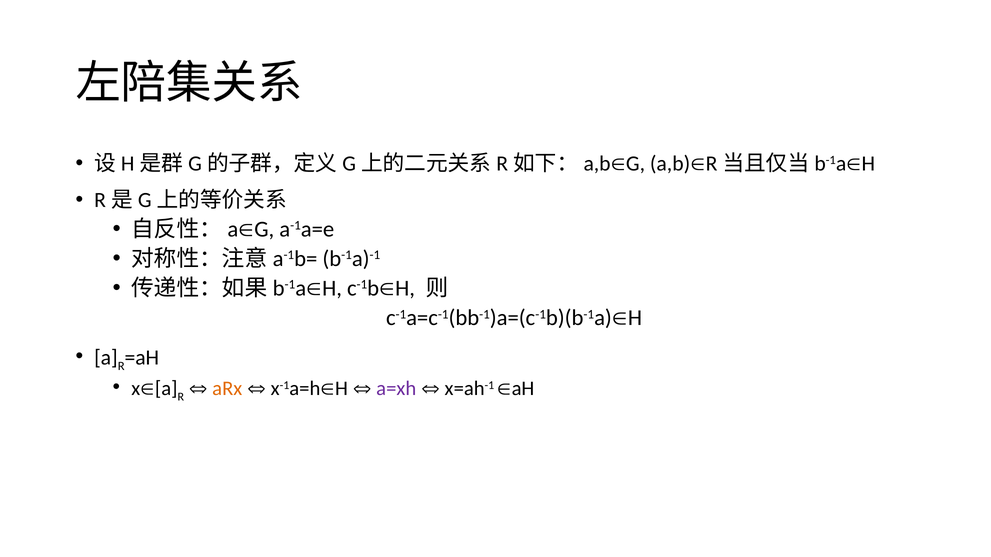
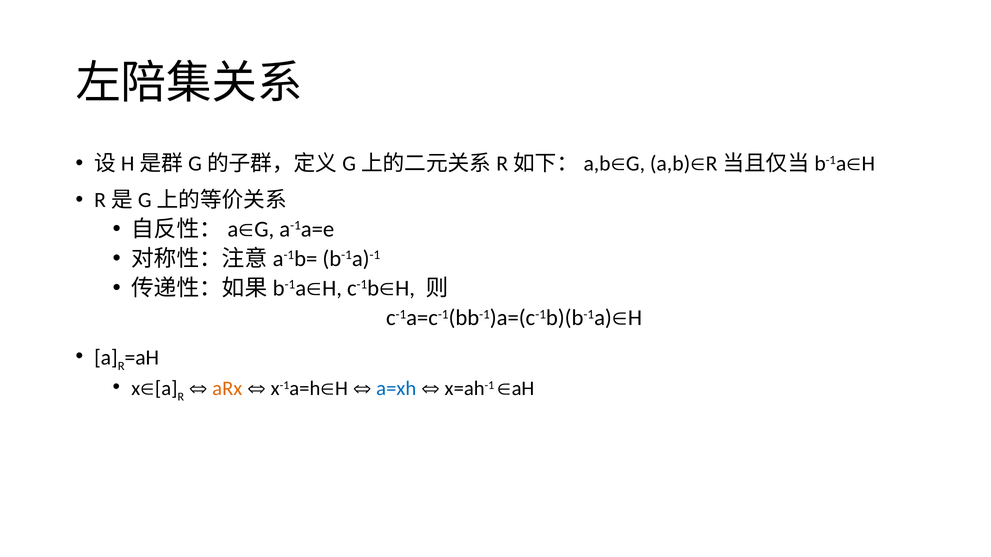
a=xh colour: purple -> blue (396, 389)
